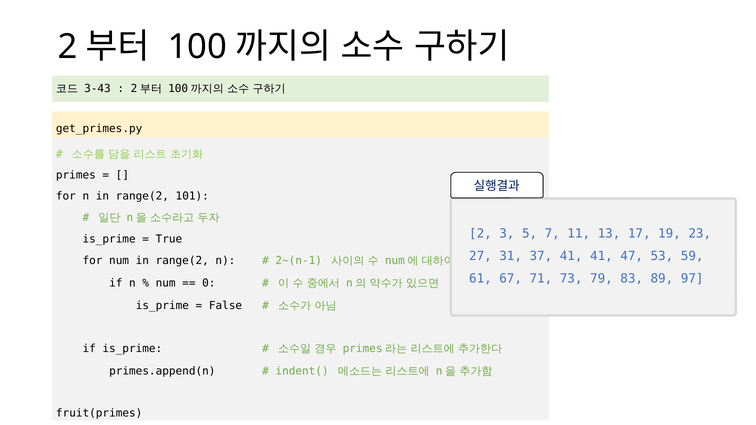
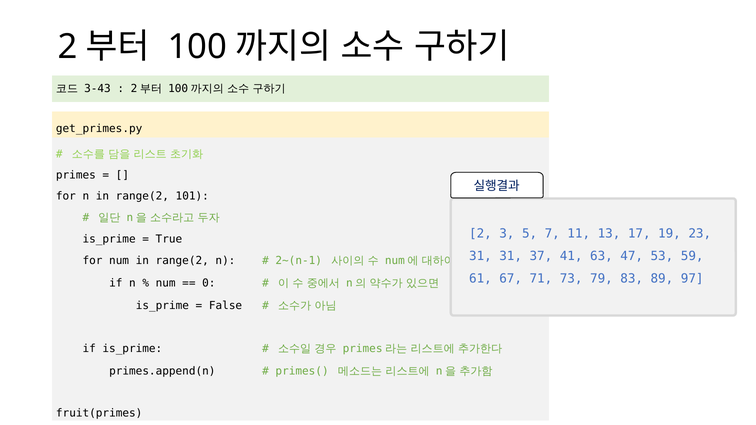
27: 27 -> 31 (480, 256)
41 41: 41 -> 63 (601, 256)
indent(: indent( -> primes( (302, 371)
